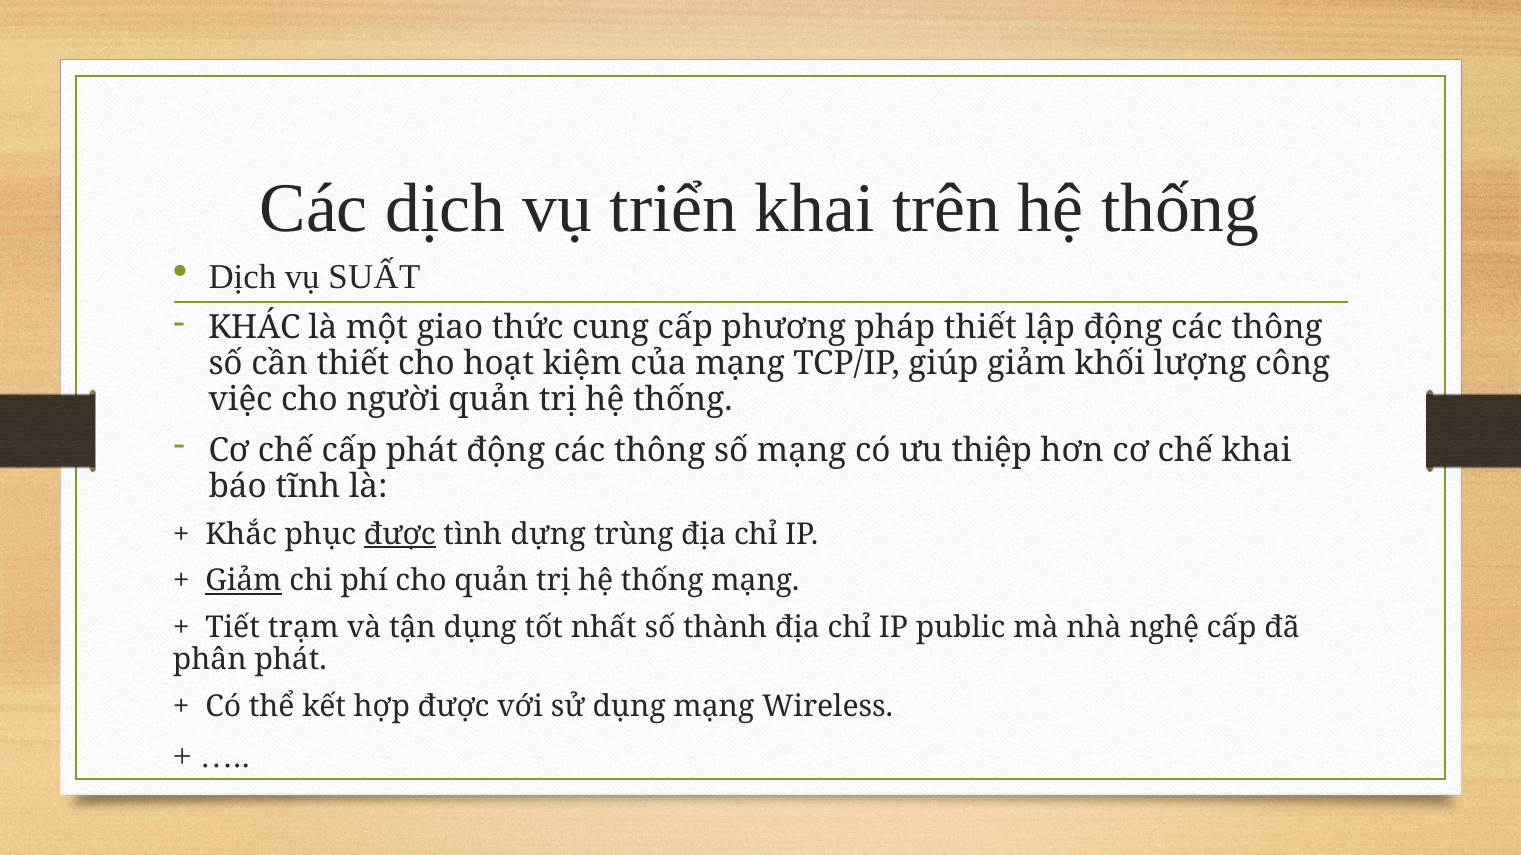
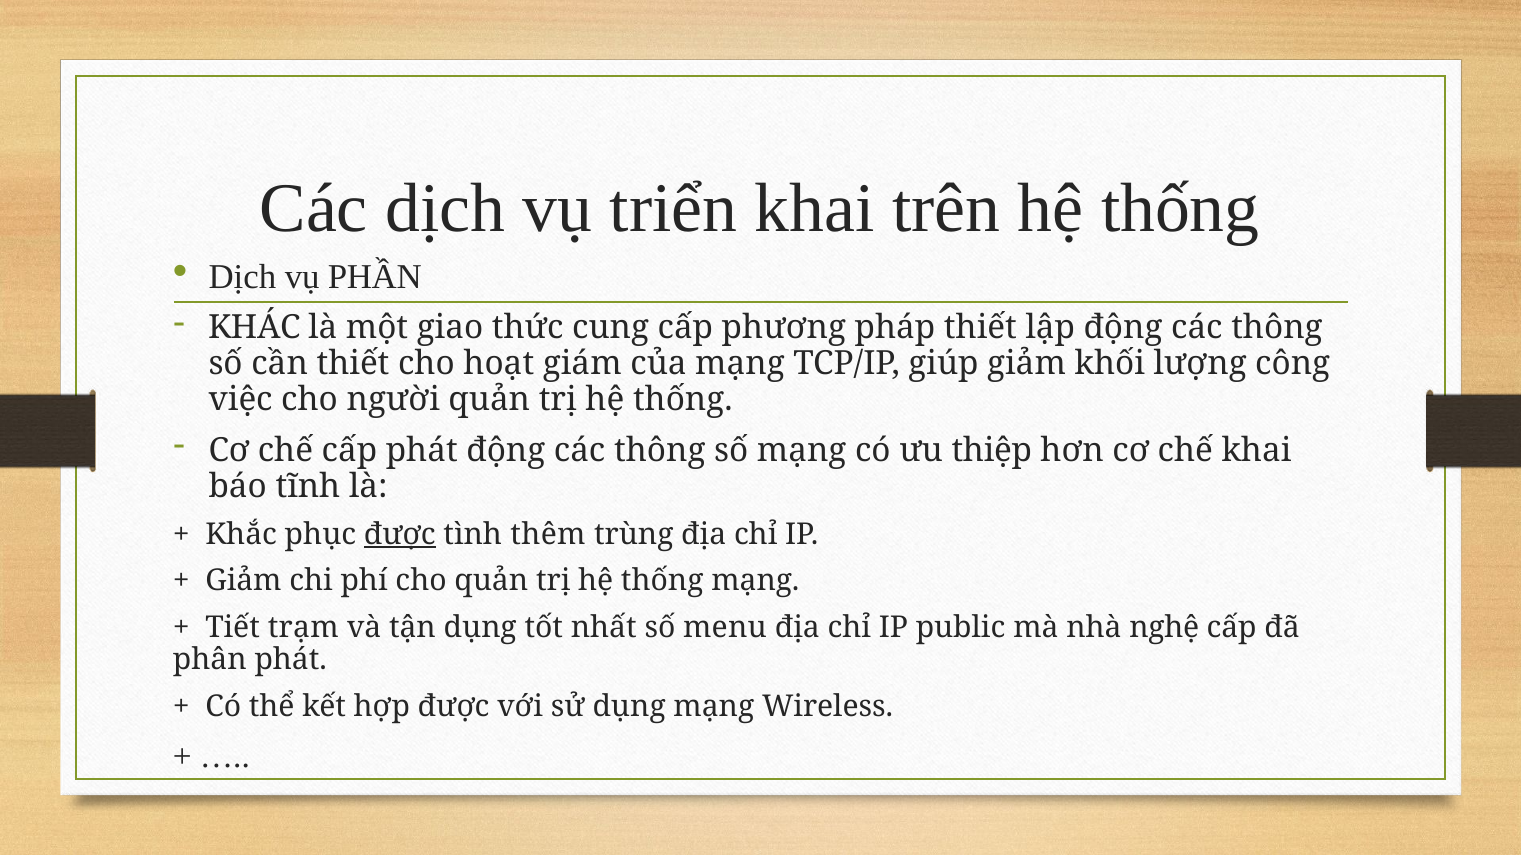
SUẤT: SUẤT -> PHẦN (375, 277)
kiệm: kiệm -> giám (582, 364)
dựng: dựng -> thêm (548, 535)
Giảm underline: present -> none (243, 581)
thành: thành -> menu (725, 628)
